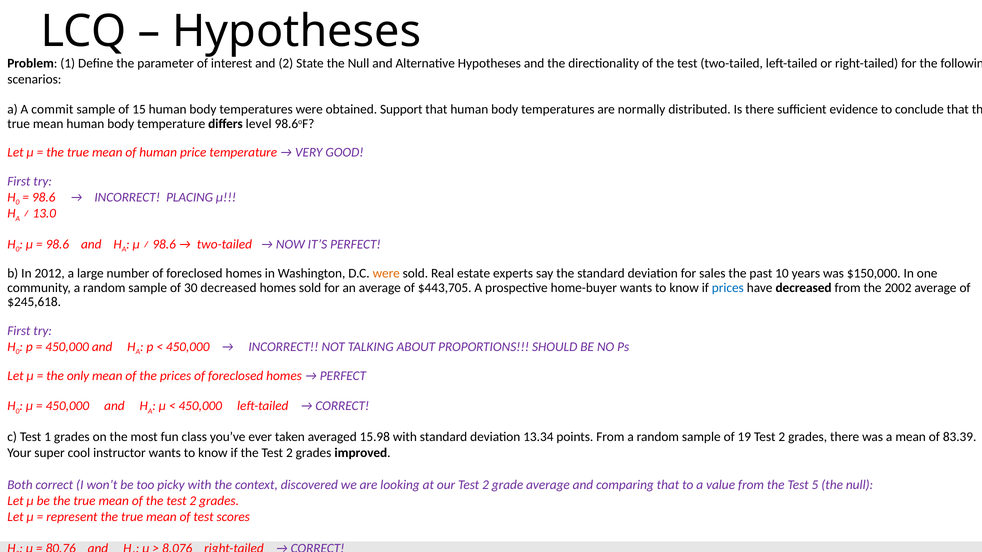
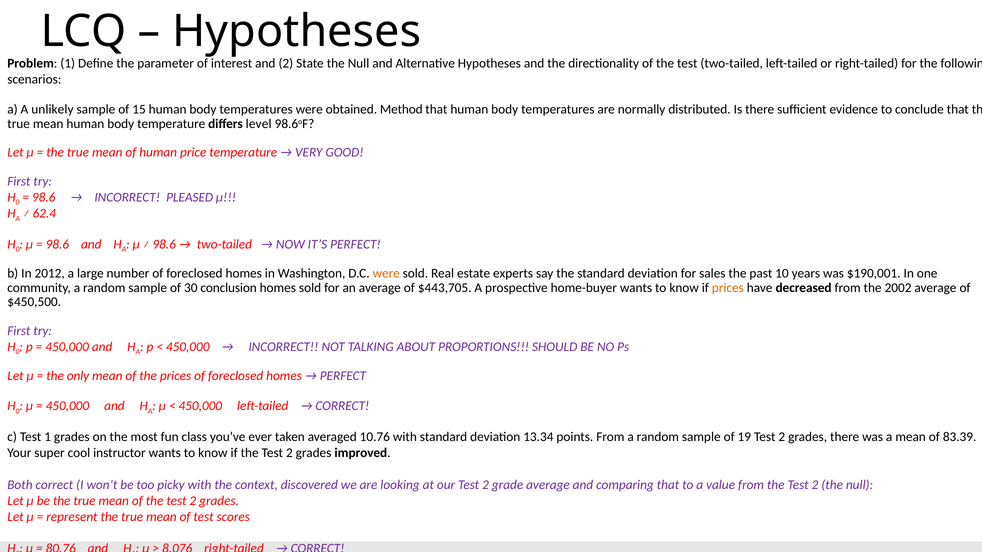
commit: commit -> unlikely (52, 110)
Support: Support -> Method (401, 110)
PLACING: PLACING -> PLEASED (190, 197)
13.0: 13.0 -> 62.4 (44, 214)
$150,000: $150,000 -> $190,001 (874, 273)
30 decreased: decreased -> conclusion (229, 288)
prices colour: blue -> orange (728, 288)
$245,618: $245,618 -> $450,500 (34, 302)
15.98: 15.98 -> 10.76 (375, 437)
from the Test 5: 5 -> 2 (815, 485)
